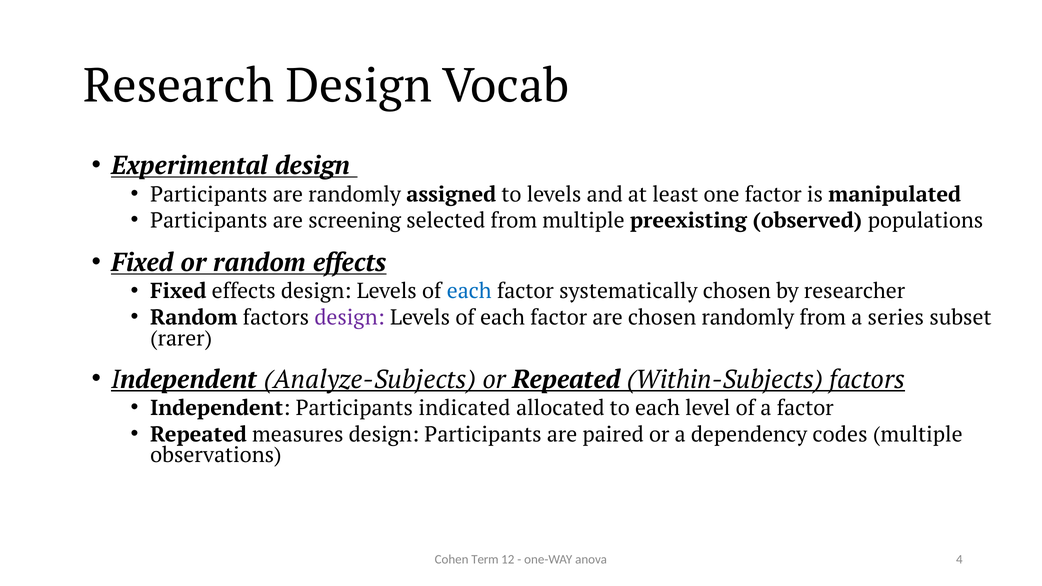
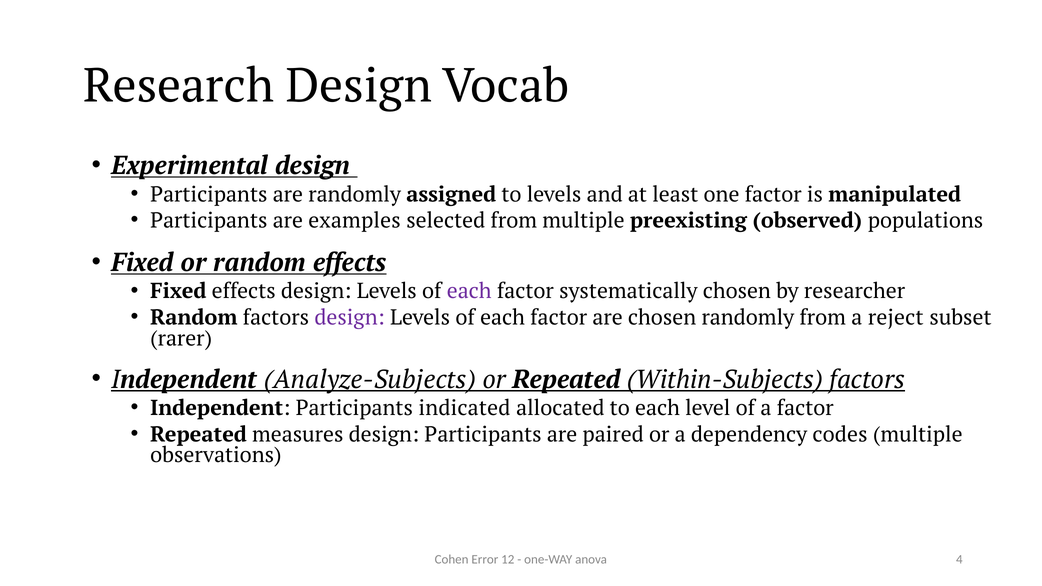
screening: screening -> examples (355, 221)
each colour: blue -> purple (469, 291)
series: series -> reject (896, 318)
Term: Term -> Error (485, 560)
